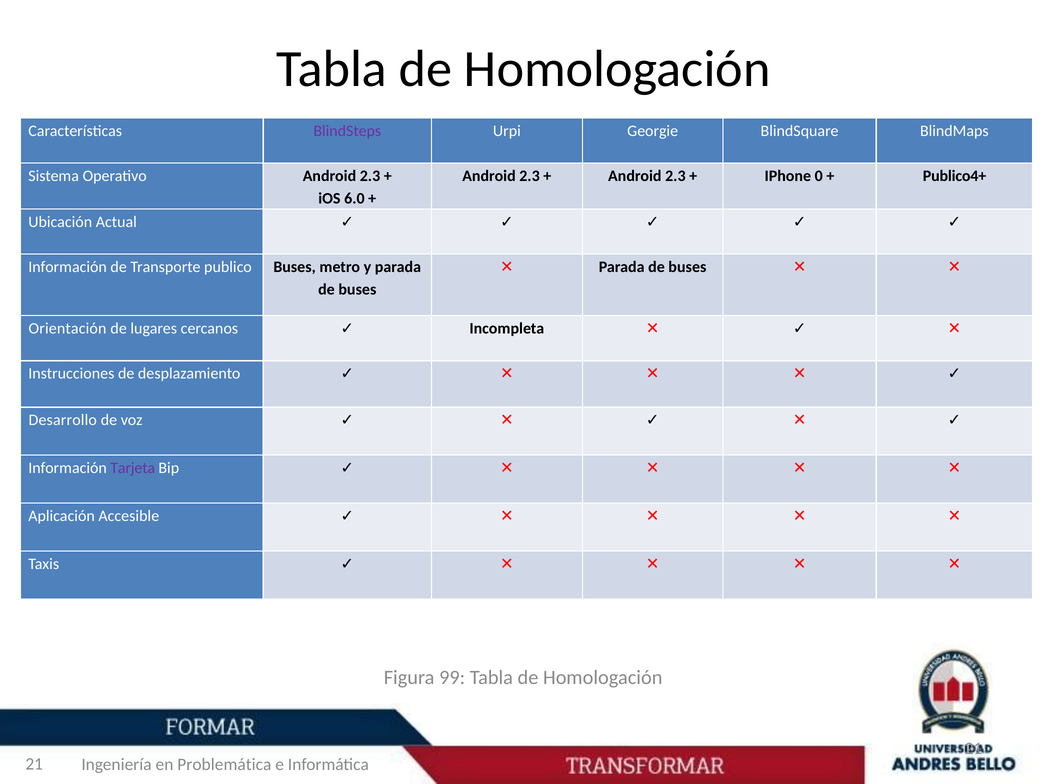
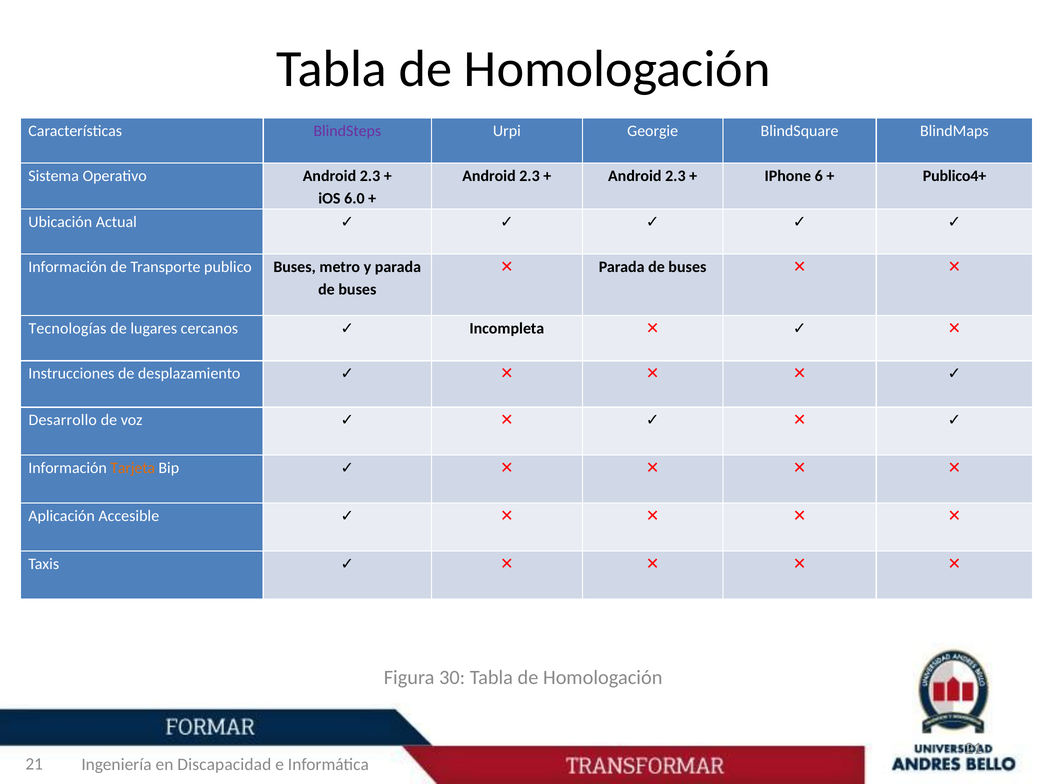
0: 0 -> 6 (819, 176)
Orientación: Orientación -> Tecnologías (68, 328)
Tarjeta colour: purple -> orange (133, 468)
99: 99 -> 30 (452, 677)
Problemática: Problemática -> Discapacidad (224, 764)
